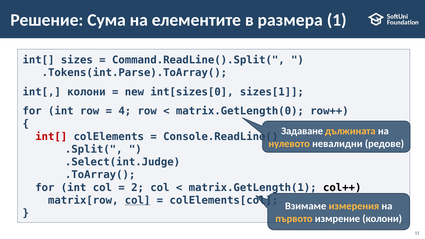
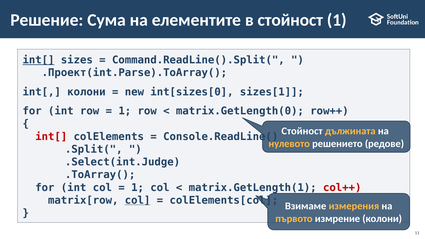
в размера: размера -> стойност (290, 20)
int[ underline: none -> present (38, 60)
.Tokens(int.Parse).ToArray(: .Tokens(int.Parse).ToArray( -> .Проект(int.Parse).ToArray( (134, 73)
4: 4 -> 1 (125, 111)
Задаване: Задаване -> Стойност (302, 131)
невалидни: невалидни -> решението (337, 144)
2: 2 -> 1 (138, 188)
col++ colour: black -> red (342, 188)
